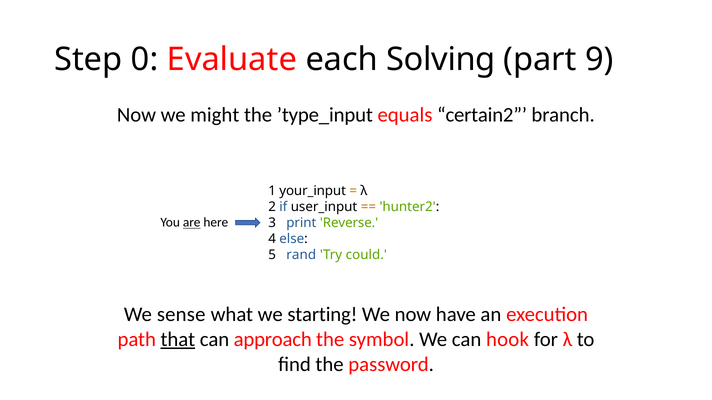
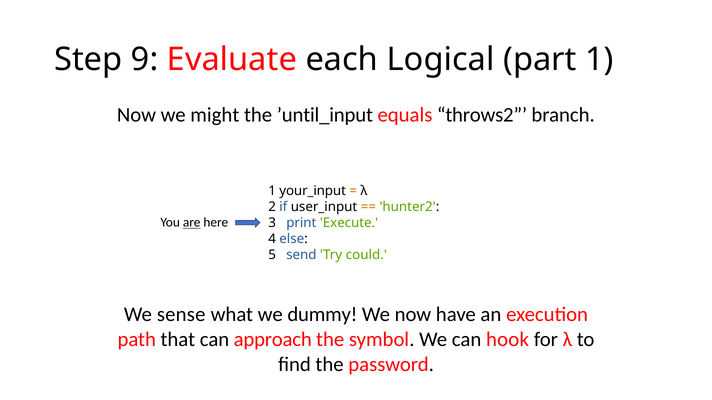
0: 0 -> 9 (145, 60)
Solving: Solving -> Logical (441, 60)
part 9: 9 -> 1 (599, 60)
’type_input: ’type_input -> ’until_input (325, 115)
certain2: certain2 -> throws2 (482, 115)
Reverse: Reverse -> Execute (349, 223)
rand: rand -> send (301, 255)
starting: starting -> dummy (322, 315)
that underline: present -> none (178, 340)
